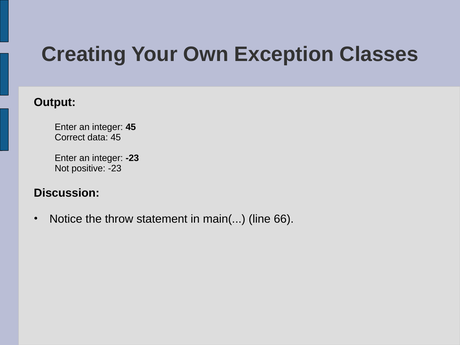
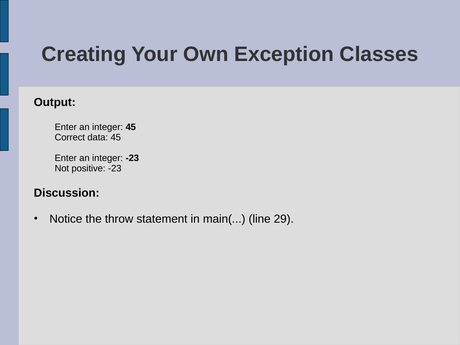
66: 66 -> 29 (284, 219)
